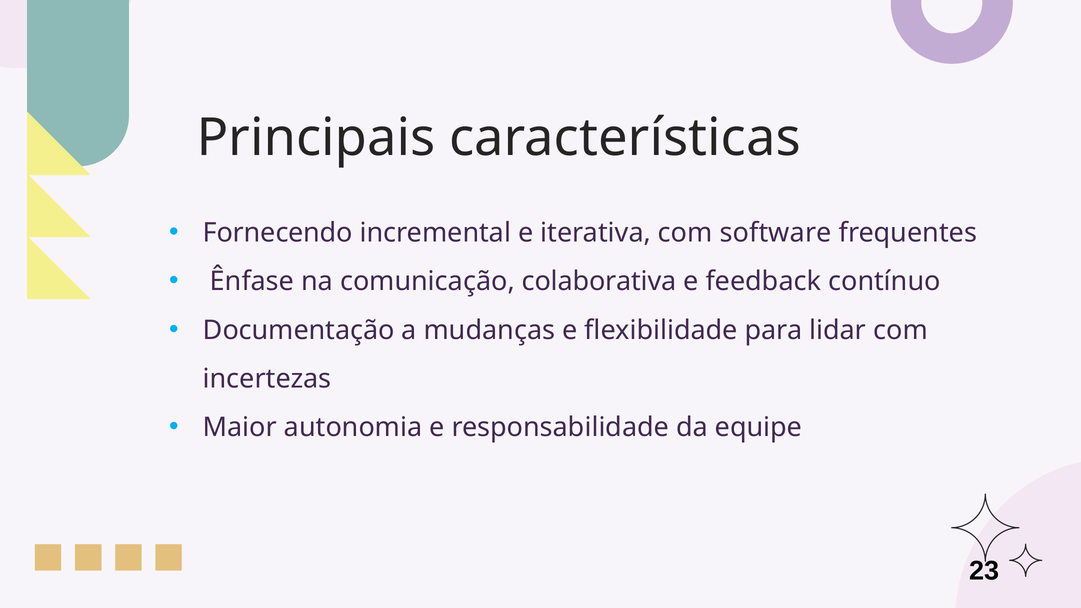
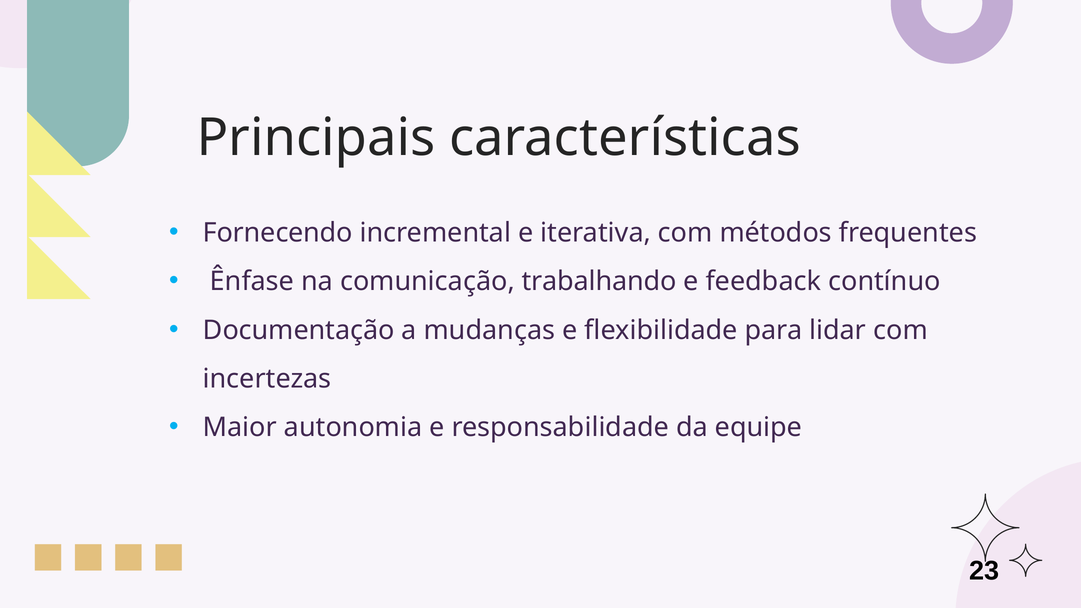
software: software -> métodos (776, 233)
colaborativa: colaborativa -> trabalhando (599, 282)
